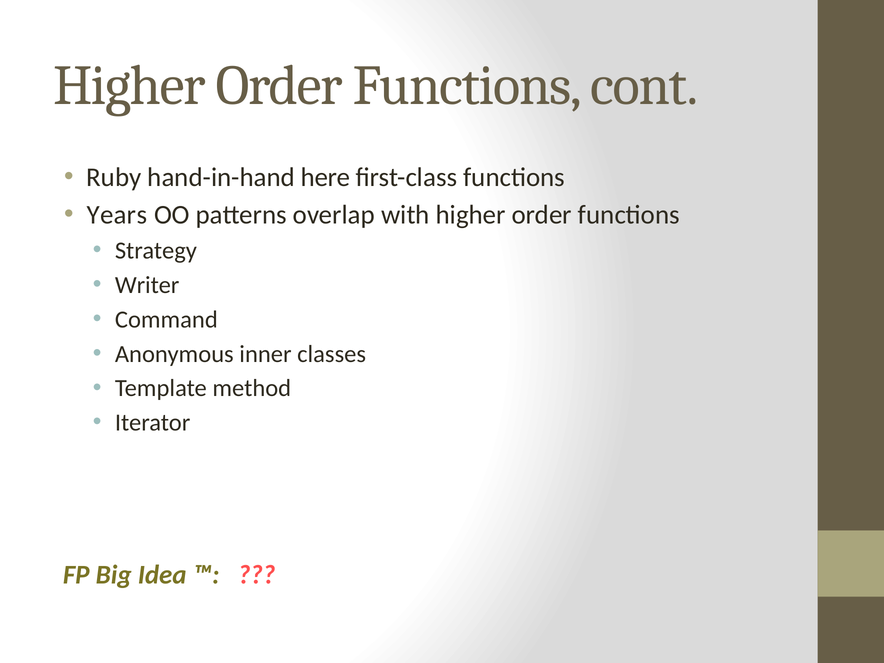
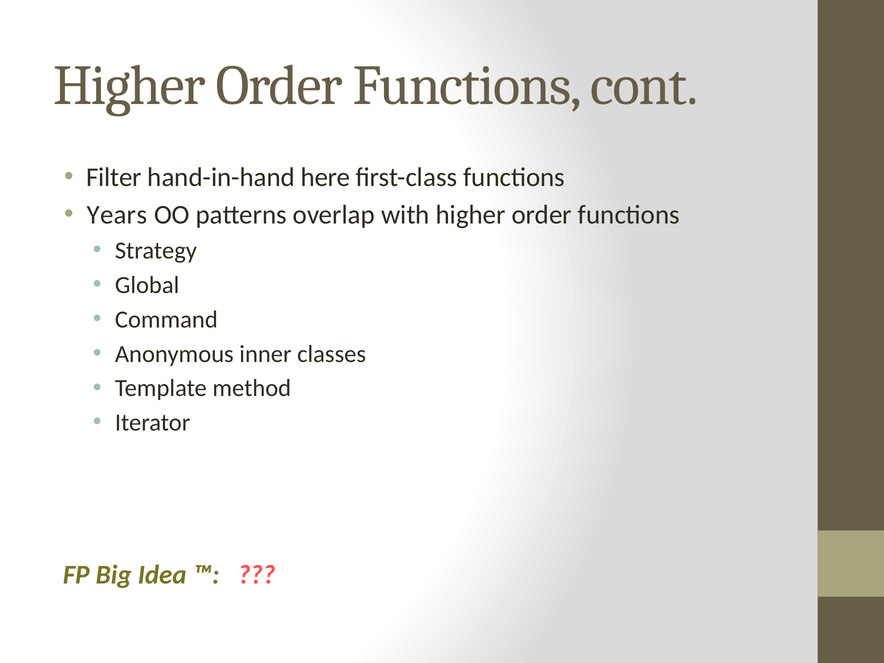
Ruby: Ruby -> Filter (114, 177)
Writer: Writer -> Global (147, 285)
